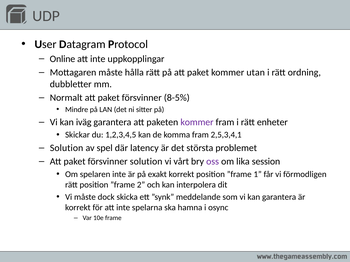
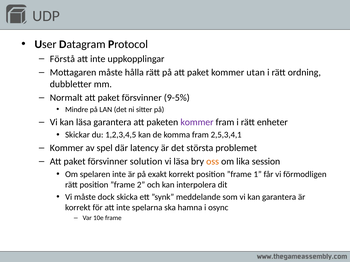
Online: Online -> Förstå (62, 59)
8-5%: 8-5% -> 9-5% (177, 98)
kan iväg: iväg -> läsa (84, 122)
Solution: Solution -> Kommer (67, 148)
vi vårt: vårt -> läsa (181, 162)
oss colour: purple -> orange (213, 162)
